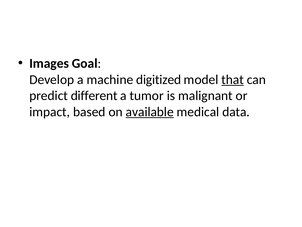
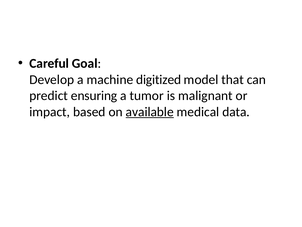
Images: Images -> Careful (49, 63)
that underline: present -> none (233, 79)
different: different -> ensuring (94, 96)
